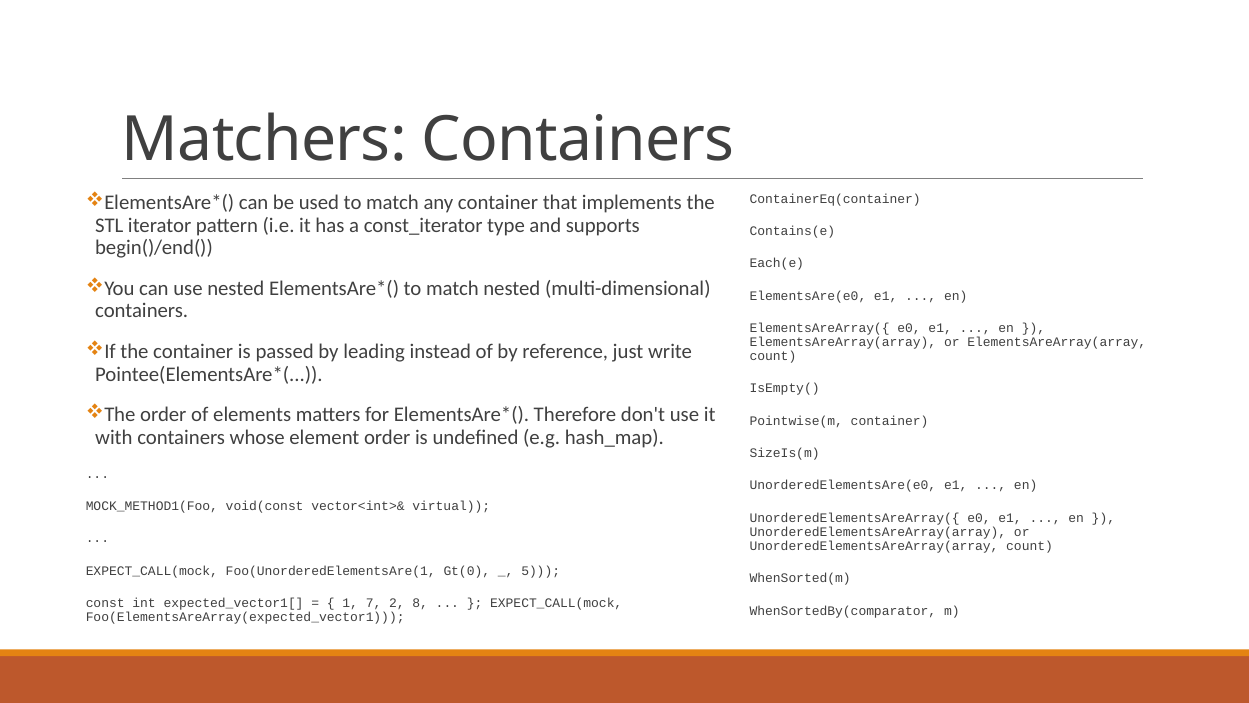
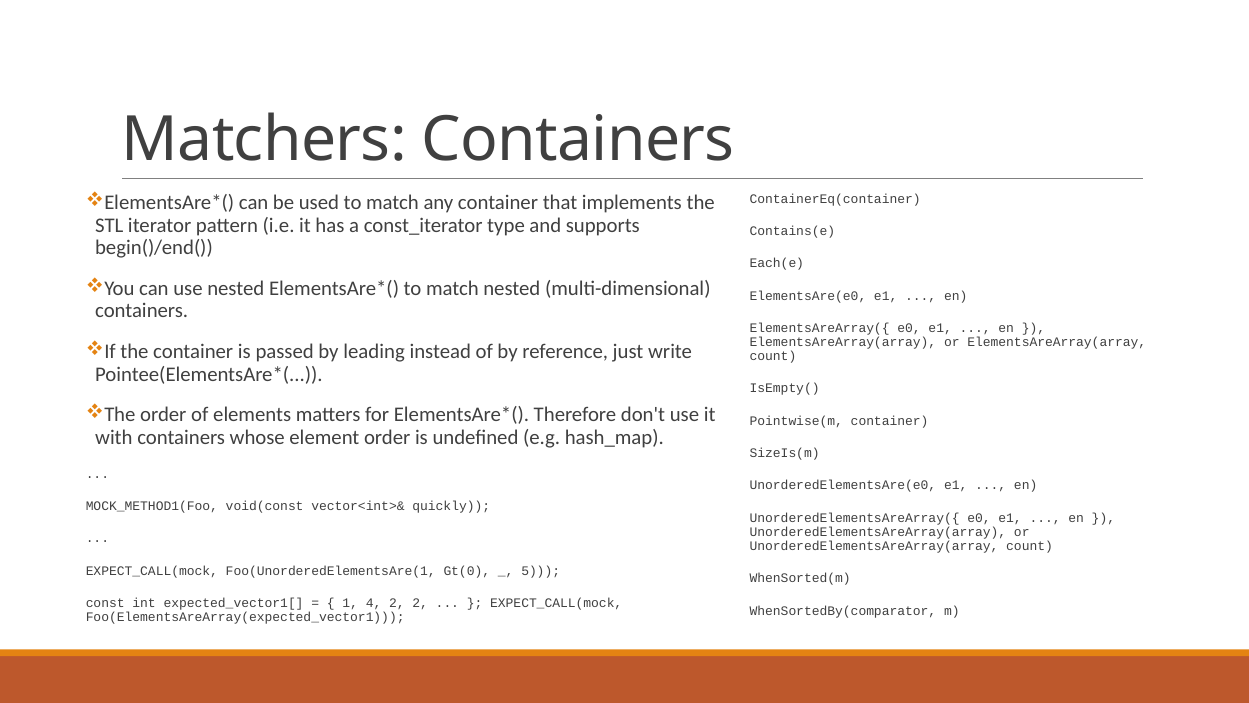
virtual: virtual -> quickly (451, 506)
7: 7 -> 4 (374, 603)
2 8: 8 -> 2 (420, 603)
